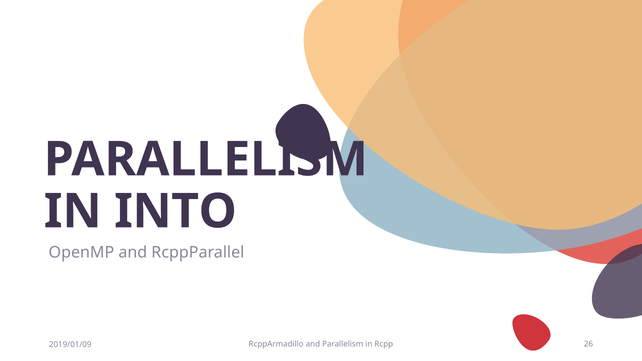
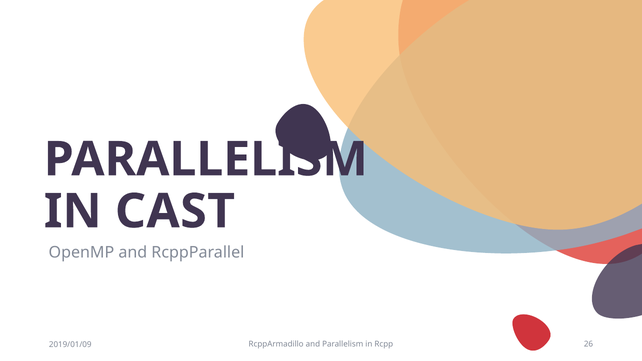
INTO: INTO -> CAST (175, 212)
